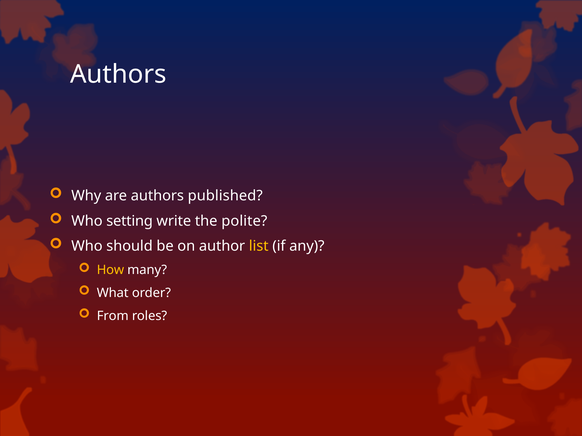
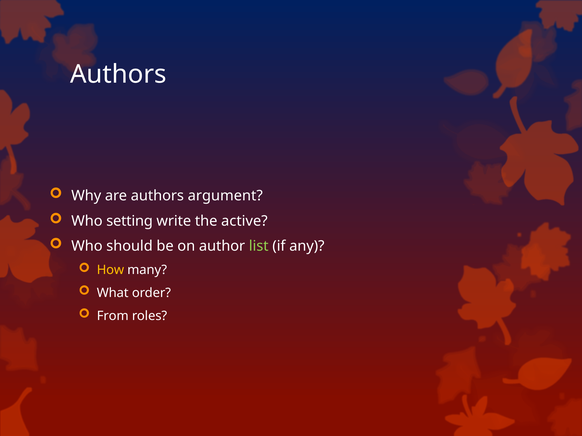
published: published -> argument (225, 196)
polite: polite -> active (244, 221)
list colour: yellow -> light green (259, 246)
